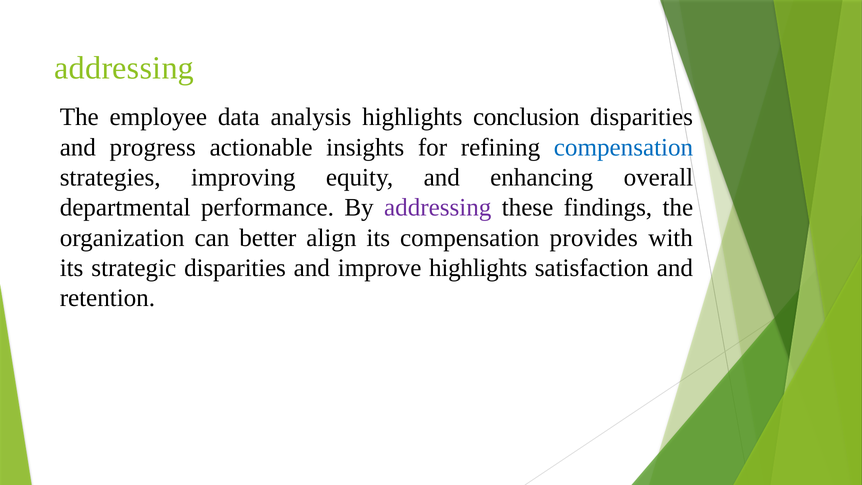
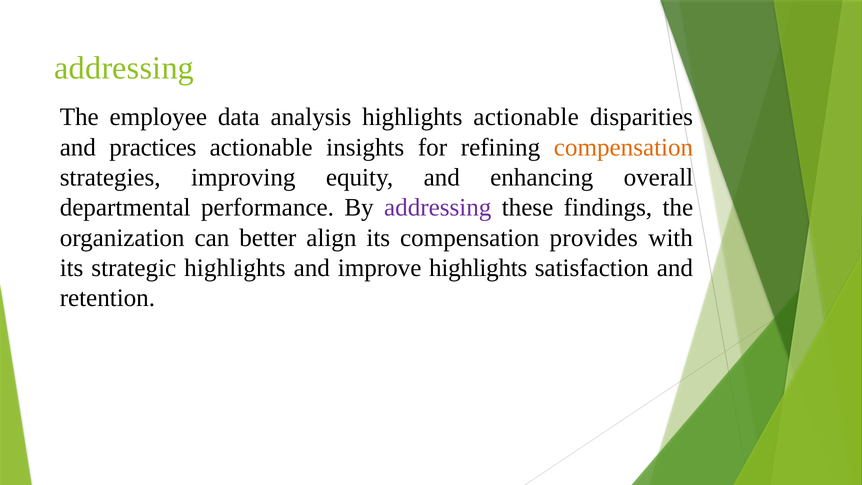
highlights conclusion: conclusion -> actionable (526, 117)
progress: progress -> practices (153, 147)
compensation colour: blue -> orange (624, 147)
strategic disparities: disparities -> highlights (235, 268)
